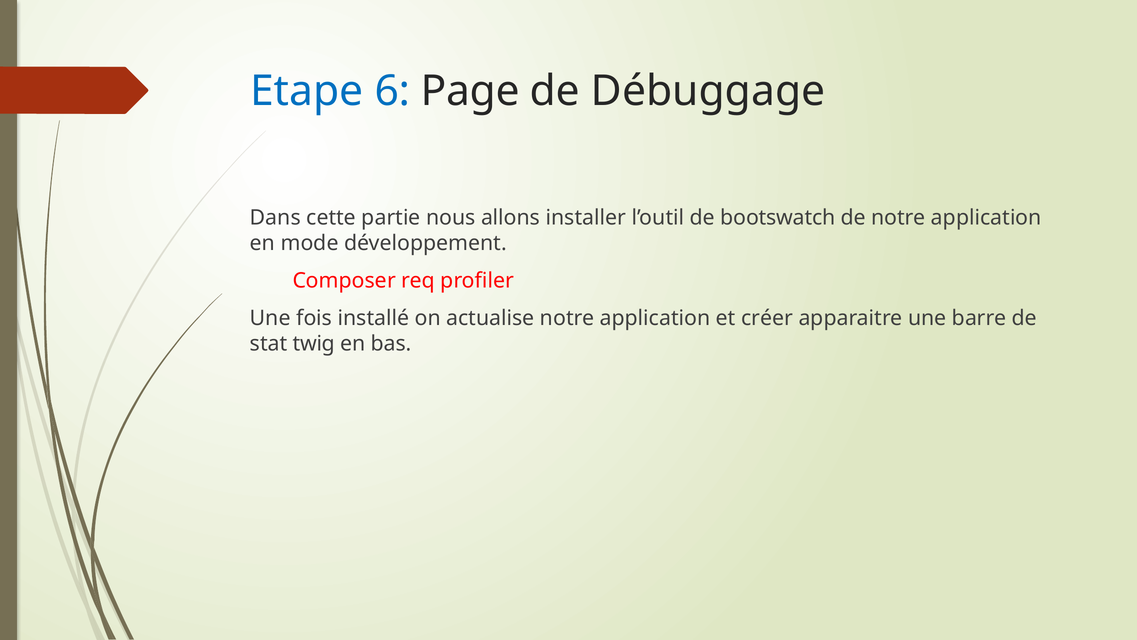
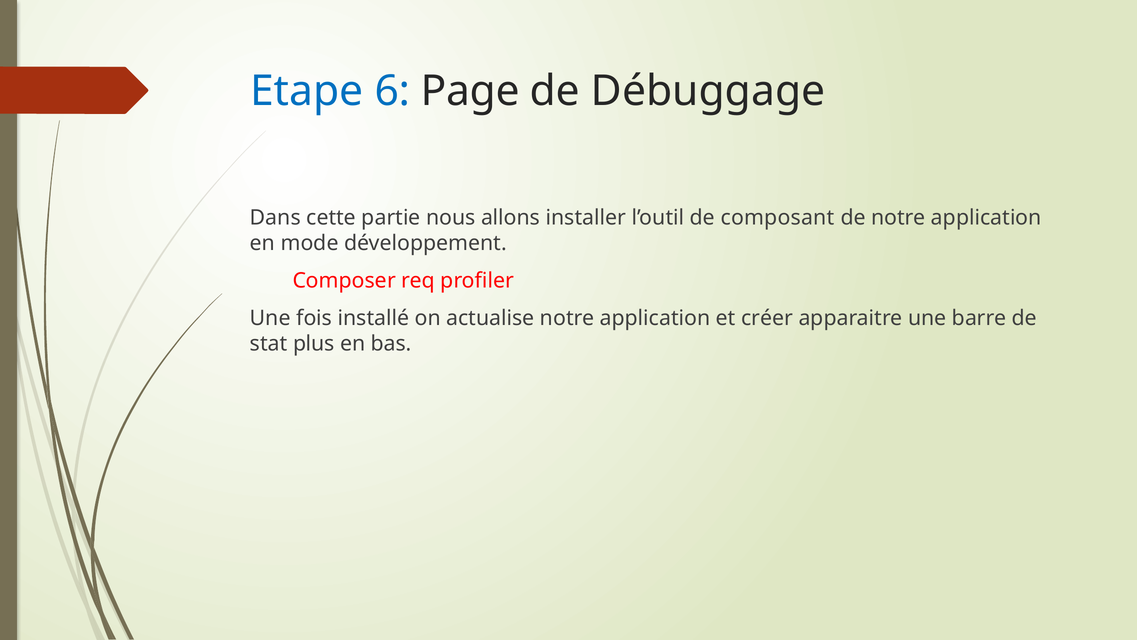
bootswatch: bootswatch -> composant (778, 218)
twig: twig -> plus (314, 344)
